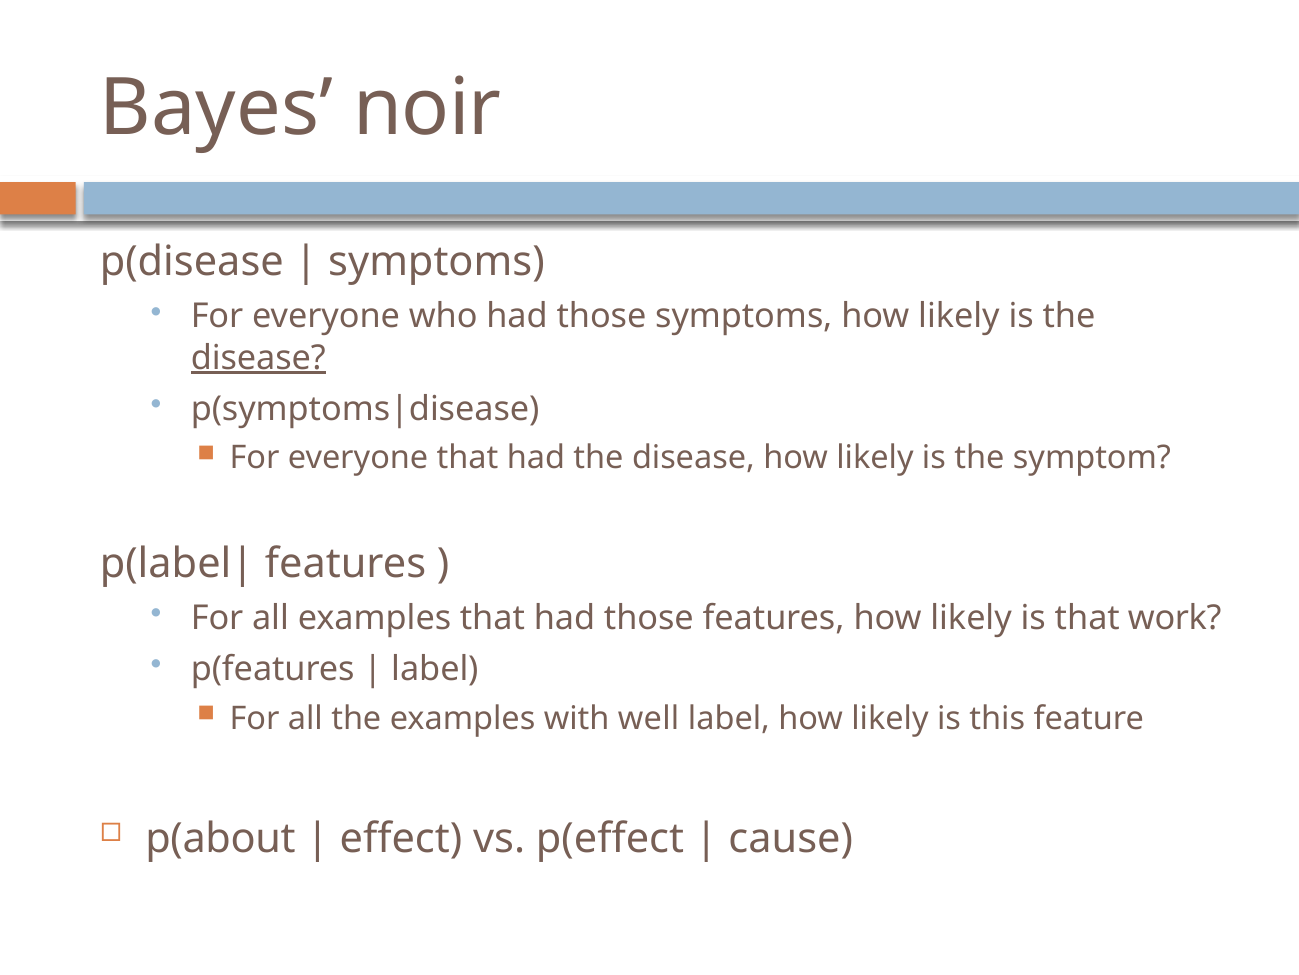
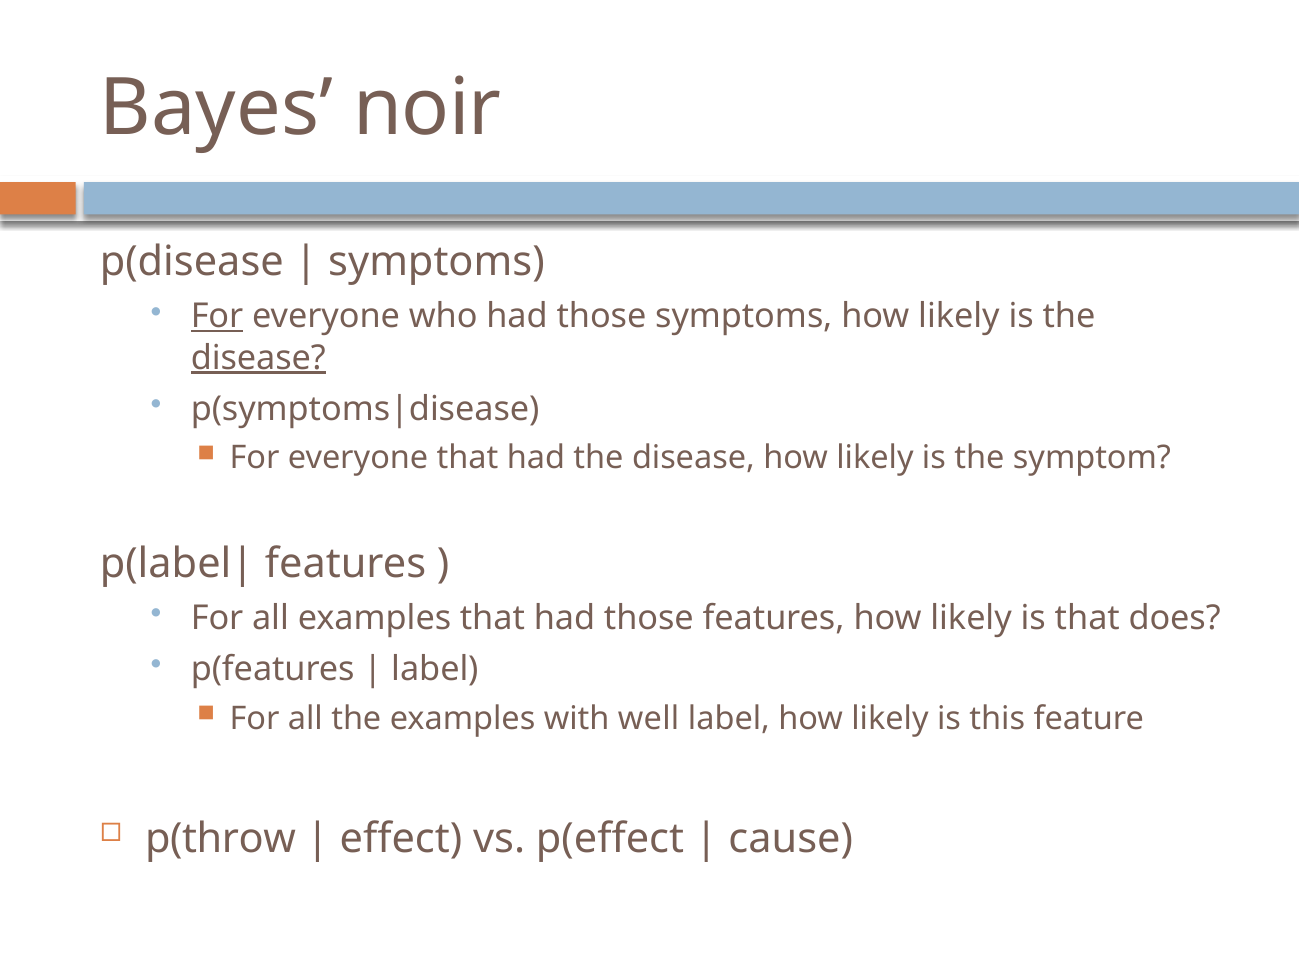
For underline: none -> present (217, 316)
work: work -> does (1175, 618)
p(about: p(about -> p(throw (221, 838)
